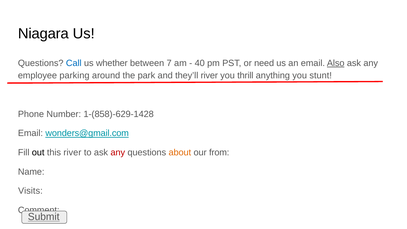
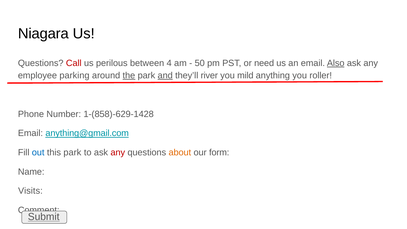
Call colour: blue -> red (74, 63)
whether: whether -> perilous (112, 63)
7: 7 -> 4 (169, 63)
40: 40 -> 50 (200, 63)
the underline: none -> present (129, 76)
and underline: none -> present (165, 76)
thrill: thrill -> mild (245, 76)
stunt: stunt -> roller (321, 76)
wonders@gmail.com: wonders@gmail.com -> anything@gmail.com (87, 133)
out colour: black -> blue (38, 152)
this river: river -> park (72, 152)
from: from -> form (219, 152)
